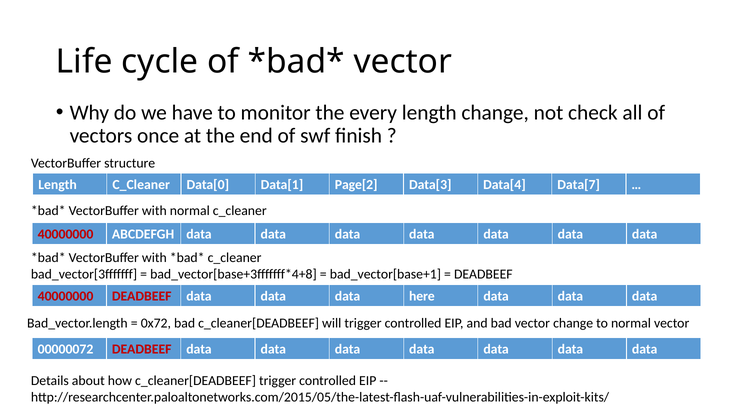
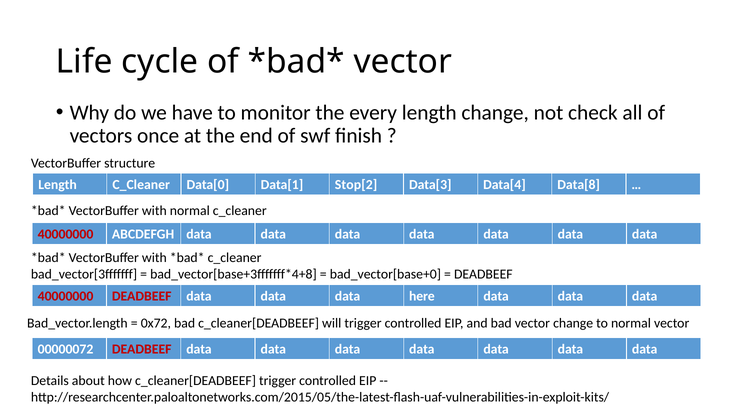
Page[2: Page[2 -> Stop[2 (356, 185)
Data[7: Data[7 -> Data[8 (579, 185)
bad_vector[base+1: bad_vector[base+1 -> bad_vector[base+0 (385, 275)
